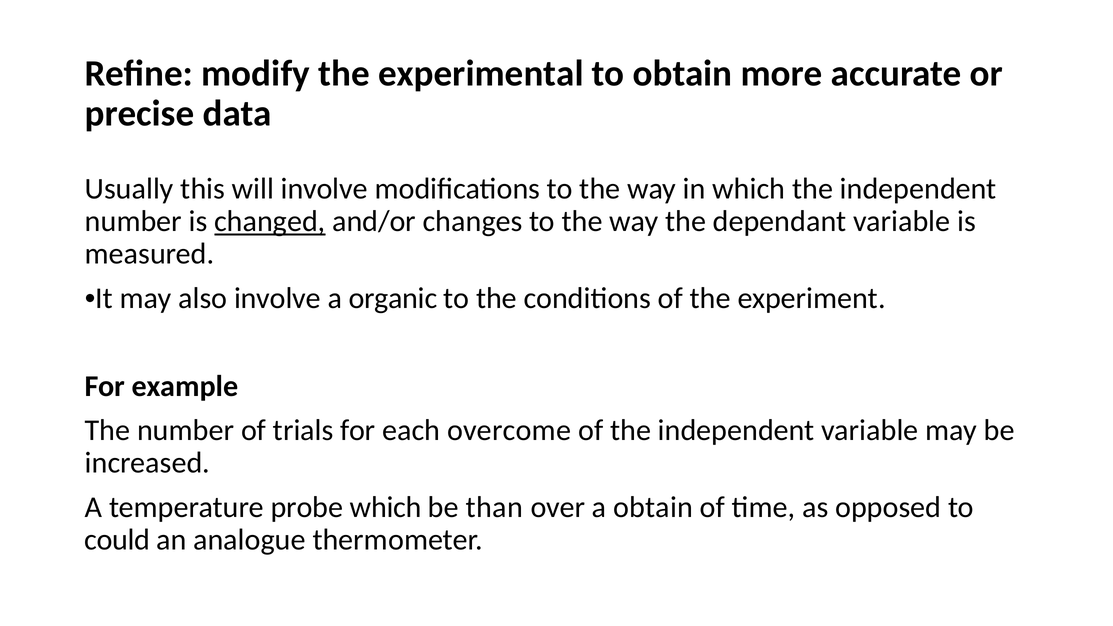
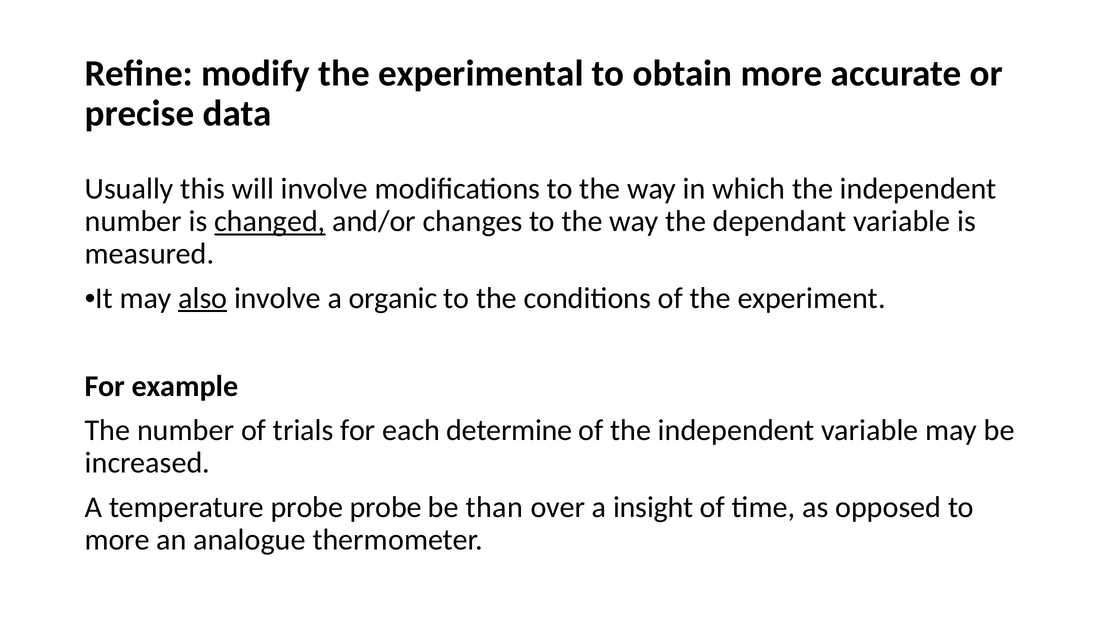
also underline: none -> present (203, 298)
overcome: overcome -> determine (509, 431)
probe which: which -> probe (386, 507)
a obtain: obtain -> insight (653, 507)
could: could -> more (117, 540)
